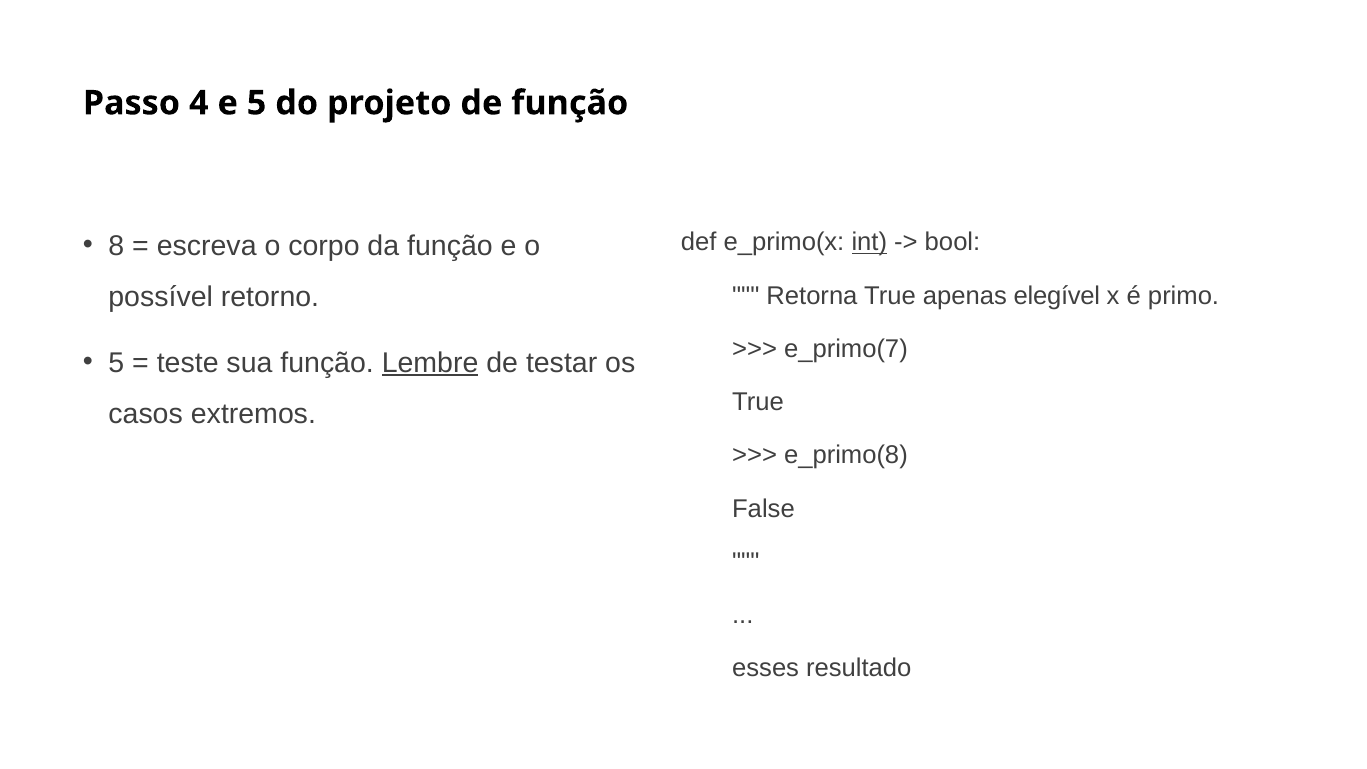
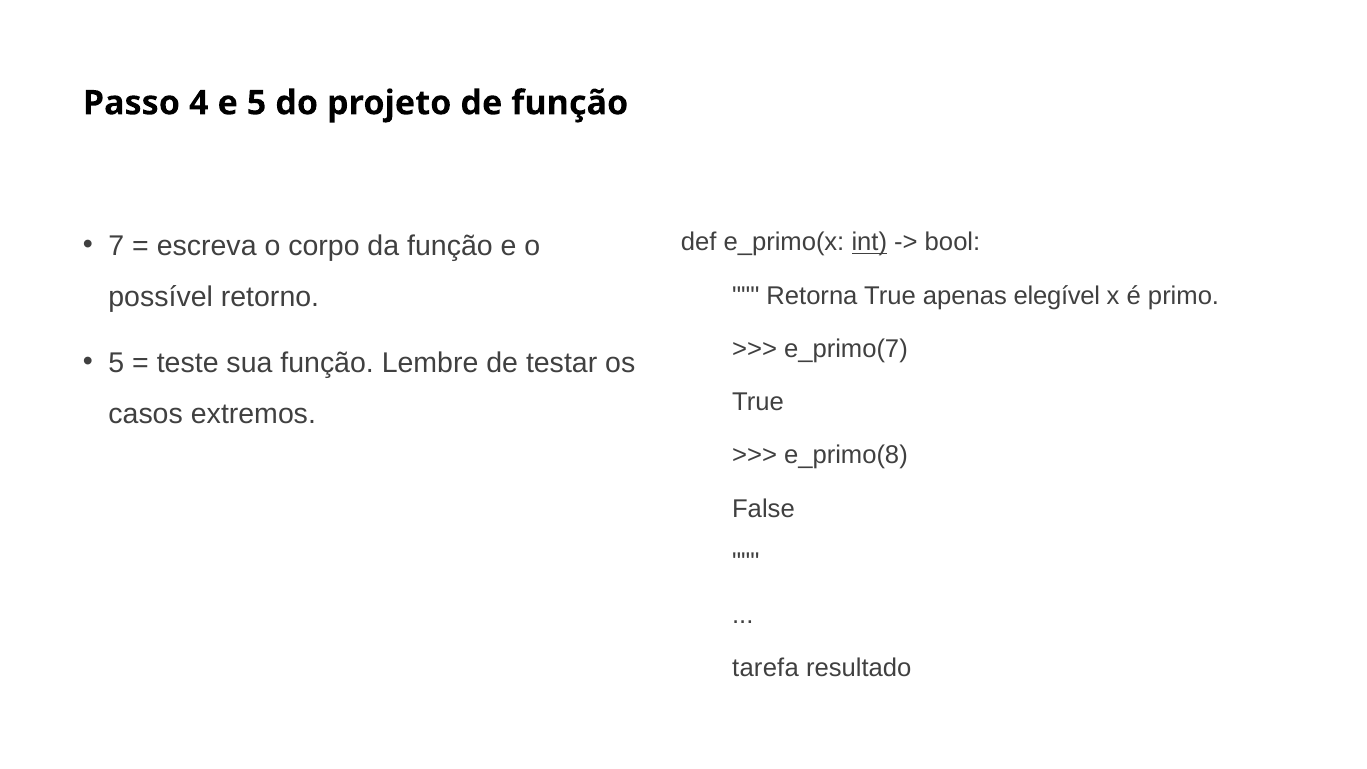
8: 8 -> 7 (116, 246)
Lembre underline: present -> none (430, 363)
esses: esses -> tarefa (765, 668)
